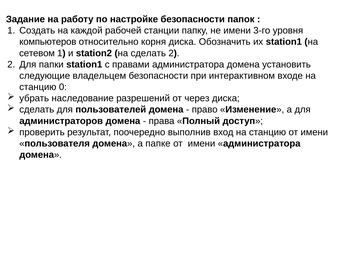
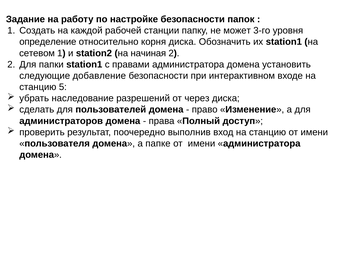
не имени: имени -> может (237, 31)
компьютеров: компьютеров -> определение (48, 42)
на сделать: сделать -> начиная (148, 53)
владельцем: владельцем -> добавление (99, 76)
0: 0 -> 5 (63, 87)
